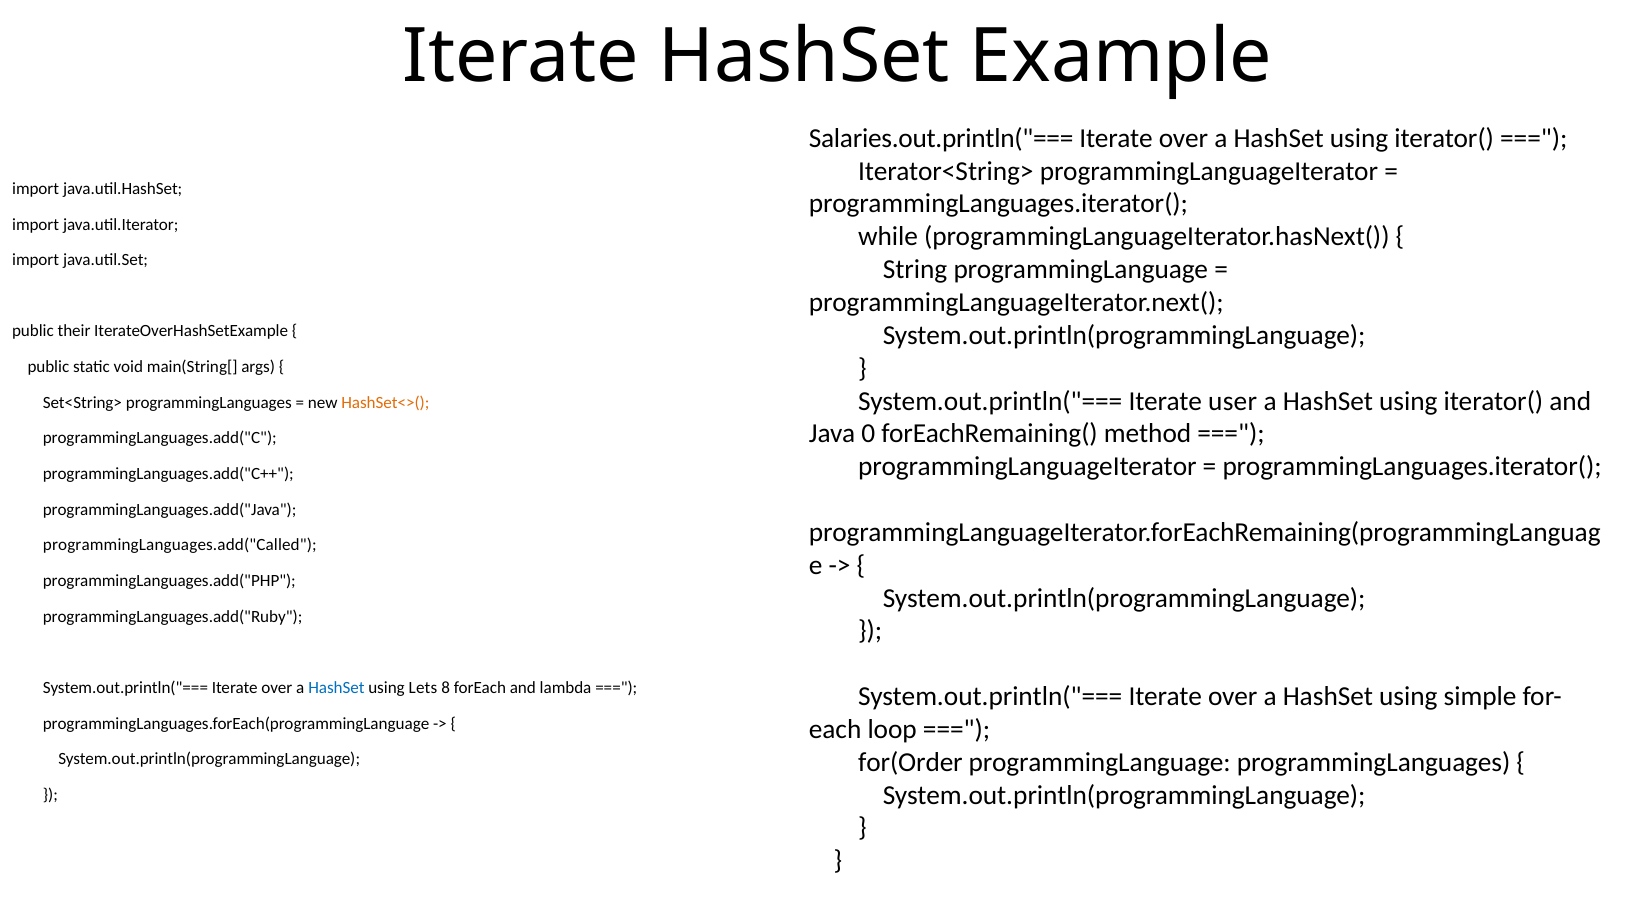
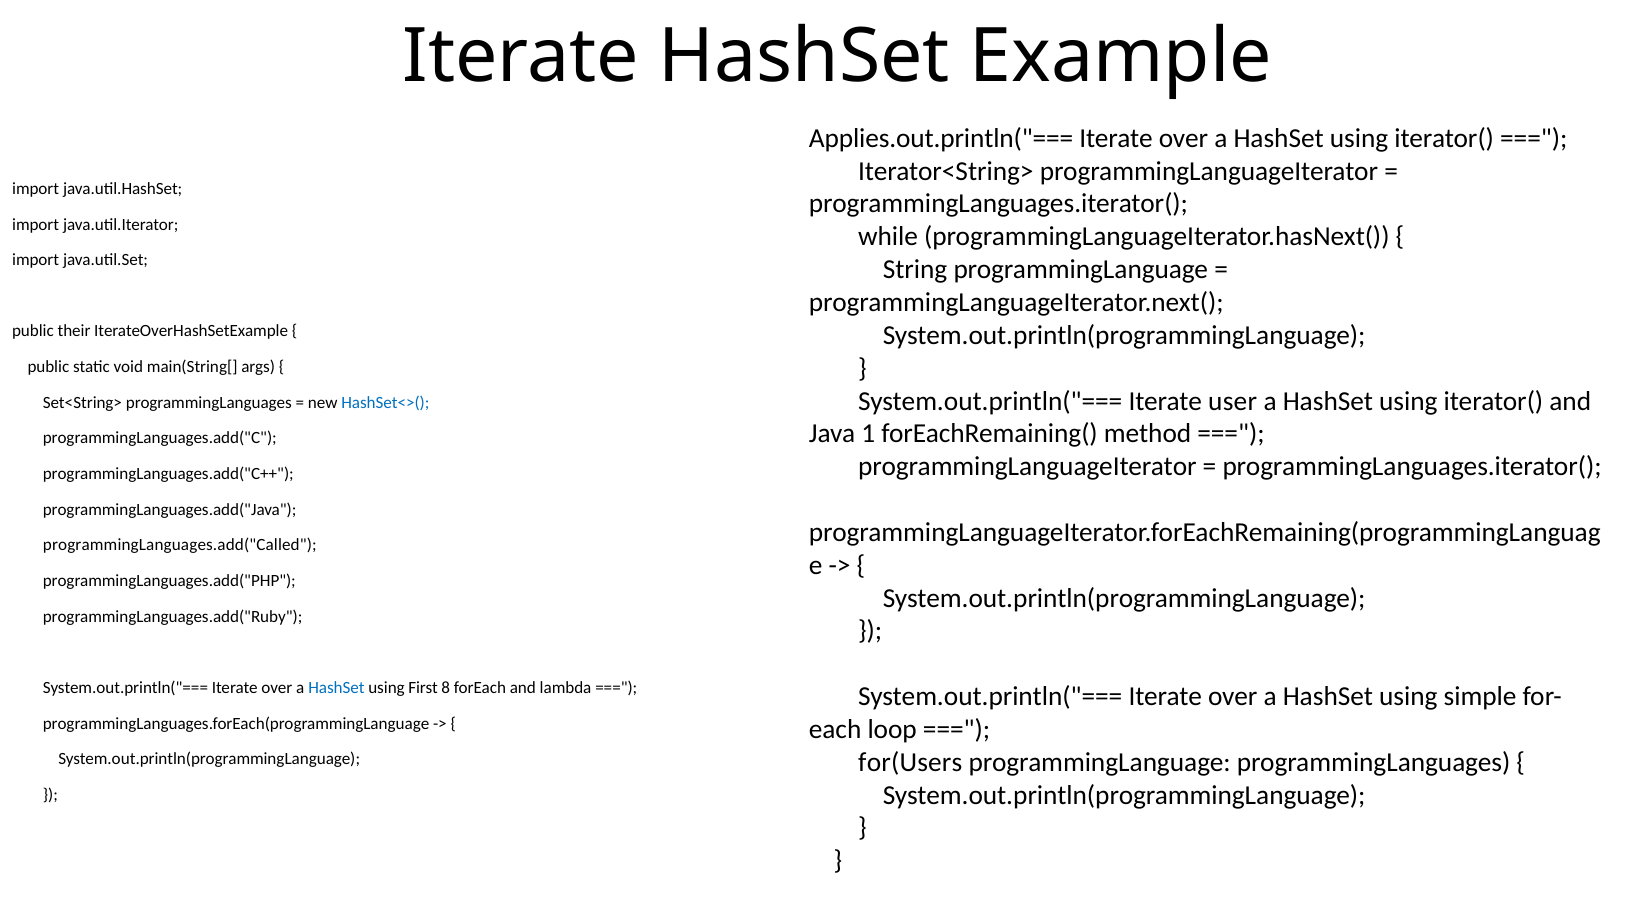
Salaries.out.println("===: Salaries.out.println("=== -> Applies.out.println("=== (941, 138)
HashSet<>( colour: orange -> blue (385, 402)
0: 0 -> 1 (868, 434)
Lets: Lets -> First (423, 687)
for(Order: for(Order -> for(Users (910, 762)
